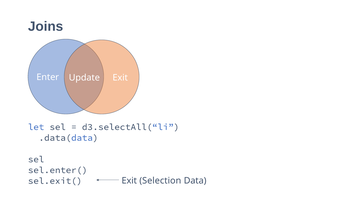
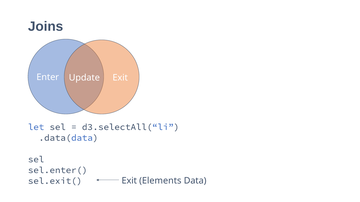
Selection: Selection -> Elements (160, 181)
